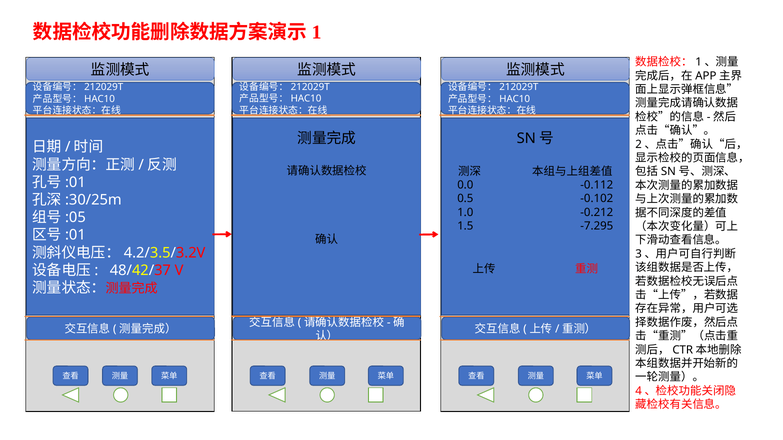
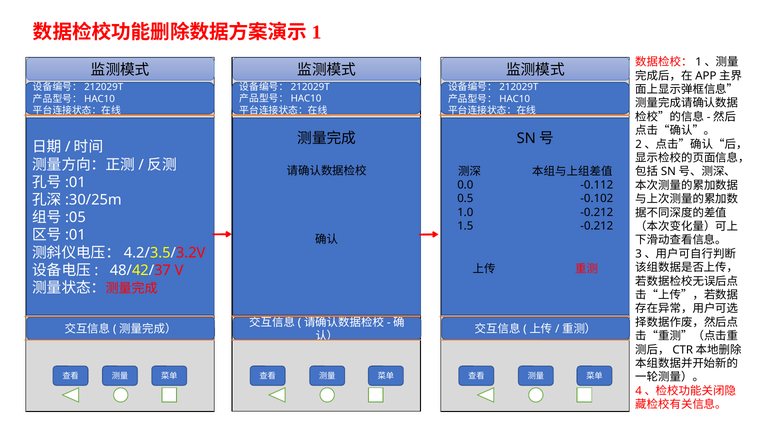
1.5 -7.295: -7.295 -> -0.212 (597, 226)
